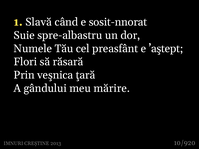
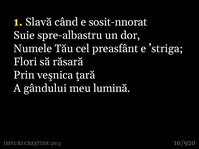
’aştept: ’aştept -> ’striga (166, 49)
mărire: mărire -> lumină (112, 88)
